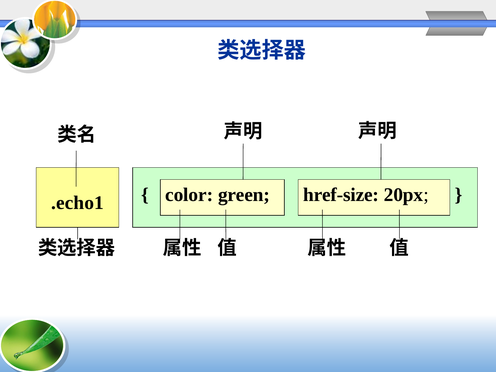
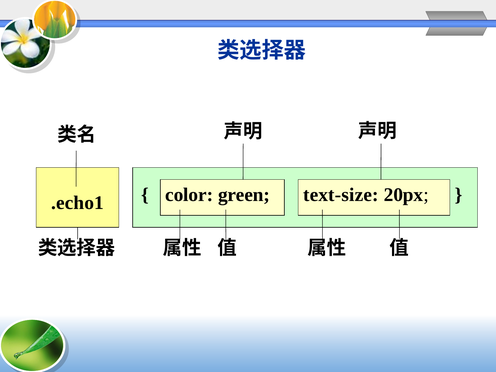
href-size: href-size -> text-size (341, 195)
